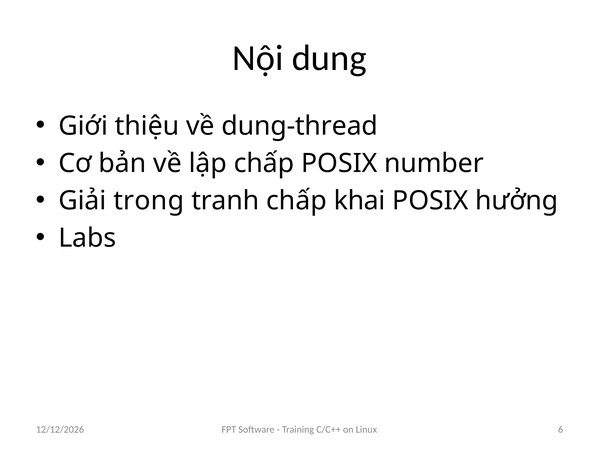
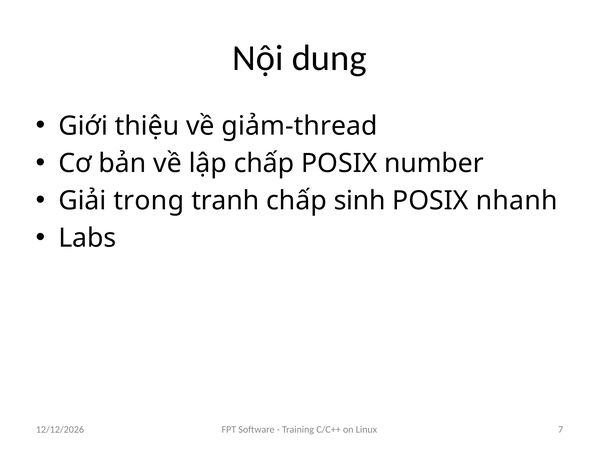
dung-thread: dung-thread -> giảm-thread (300, 126)
khai: khai -> sinh (360, 200)
hưởng: hưởng -> nhanh (517, 200)
6: 6 -> 7 (561, 429)
